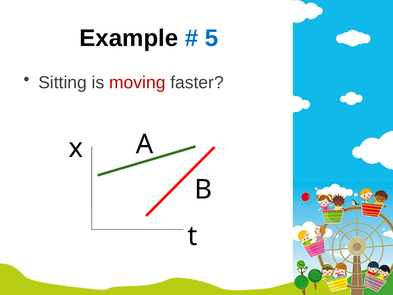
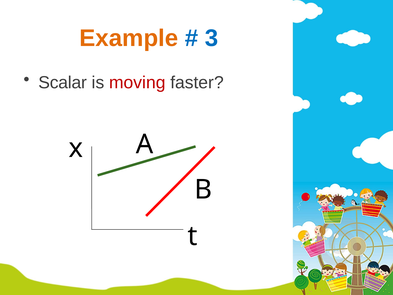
Example colour: black -> orange (129, 38)
5: 5 -> 3 (212, 38)
Sitting: Sitting -> Scalar (63, 82)
